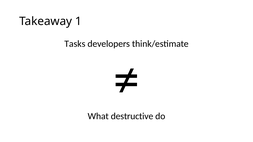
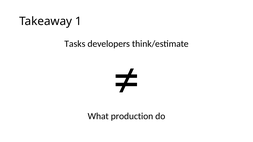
destructive: destructive -> production (132, 116)
